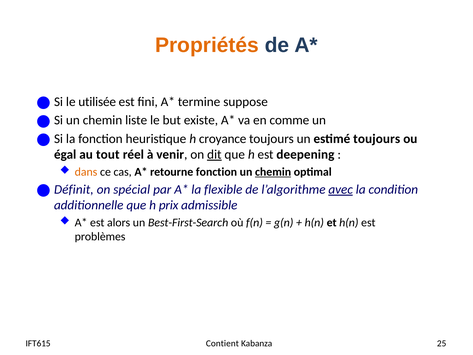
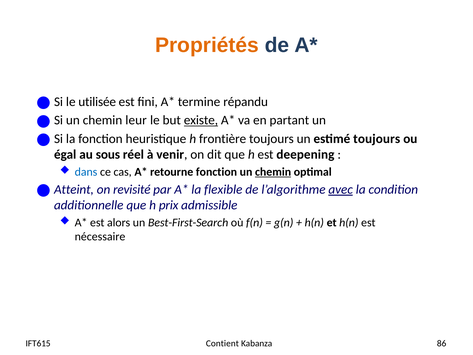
suppose: suppose -> répandu (246, 102)
liste: liste -> leur (136, 120)
existe underline: none -> present (201, 120)
comme: comme -> partant (289, 120)
croyance: croyance -> frontière (223, 139)
tout: tout -> sous (108, 154)
dit underline: present -> none (214, 154)
dans colour: orange -> blue (86, 172)
Définit: Définit -> Atteint (74, 189)
spécial: spécial -> revisité (132, 189)
problèmes: problèmes -> nécessaire (100, 237)
25: 25 -> 86 (442, 343)
